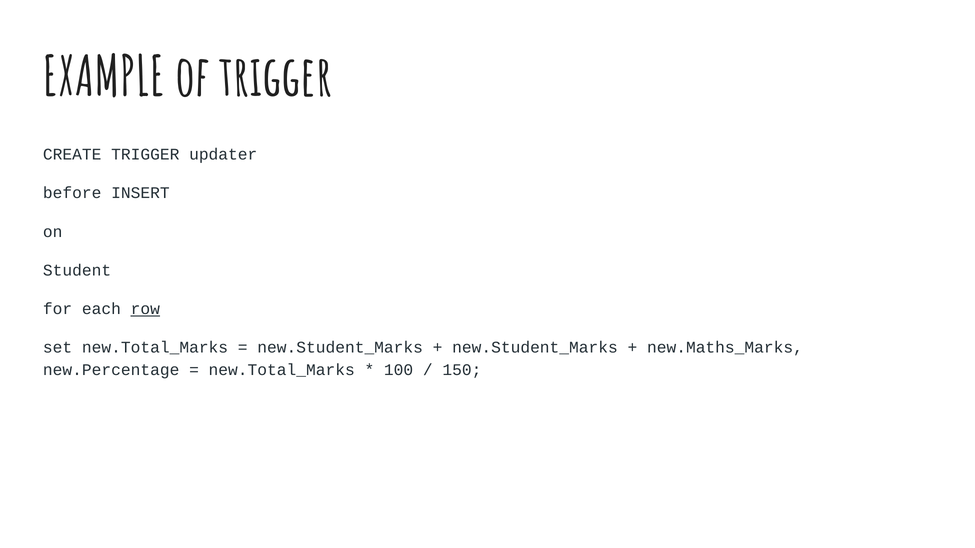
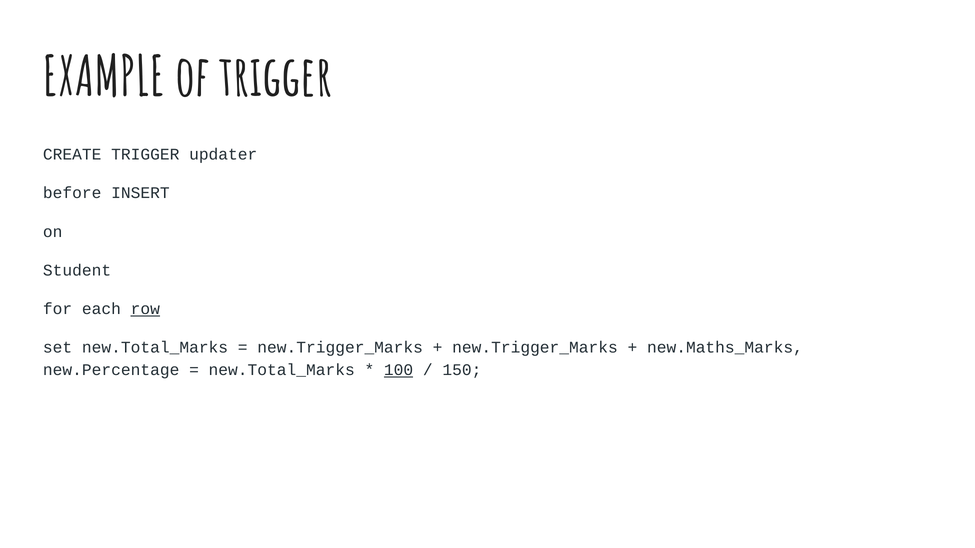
new.Student_Marks: new.Student_Marks -> new.Trigger_Marks (340, 348)
new.Student_Marks: new.Student_Marks -> new.Trigger_Marks (535, 348)
100 underline: none -> present (399, 370)
